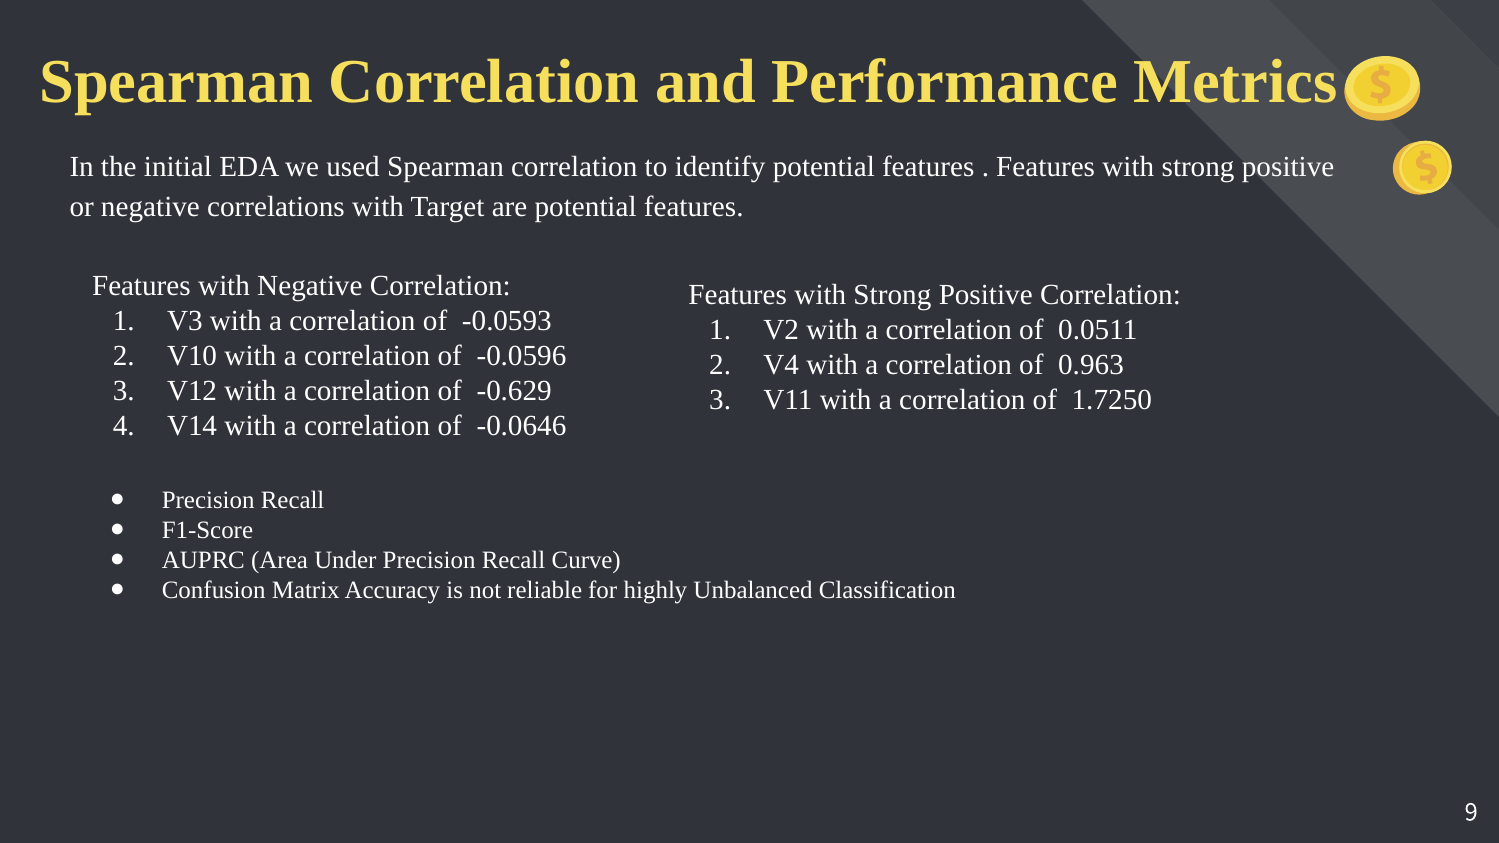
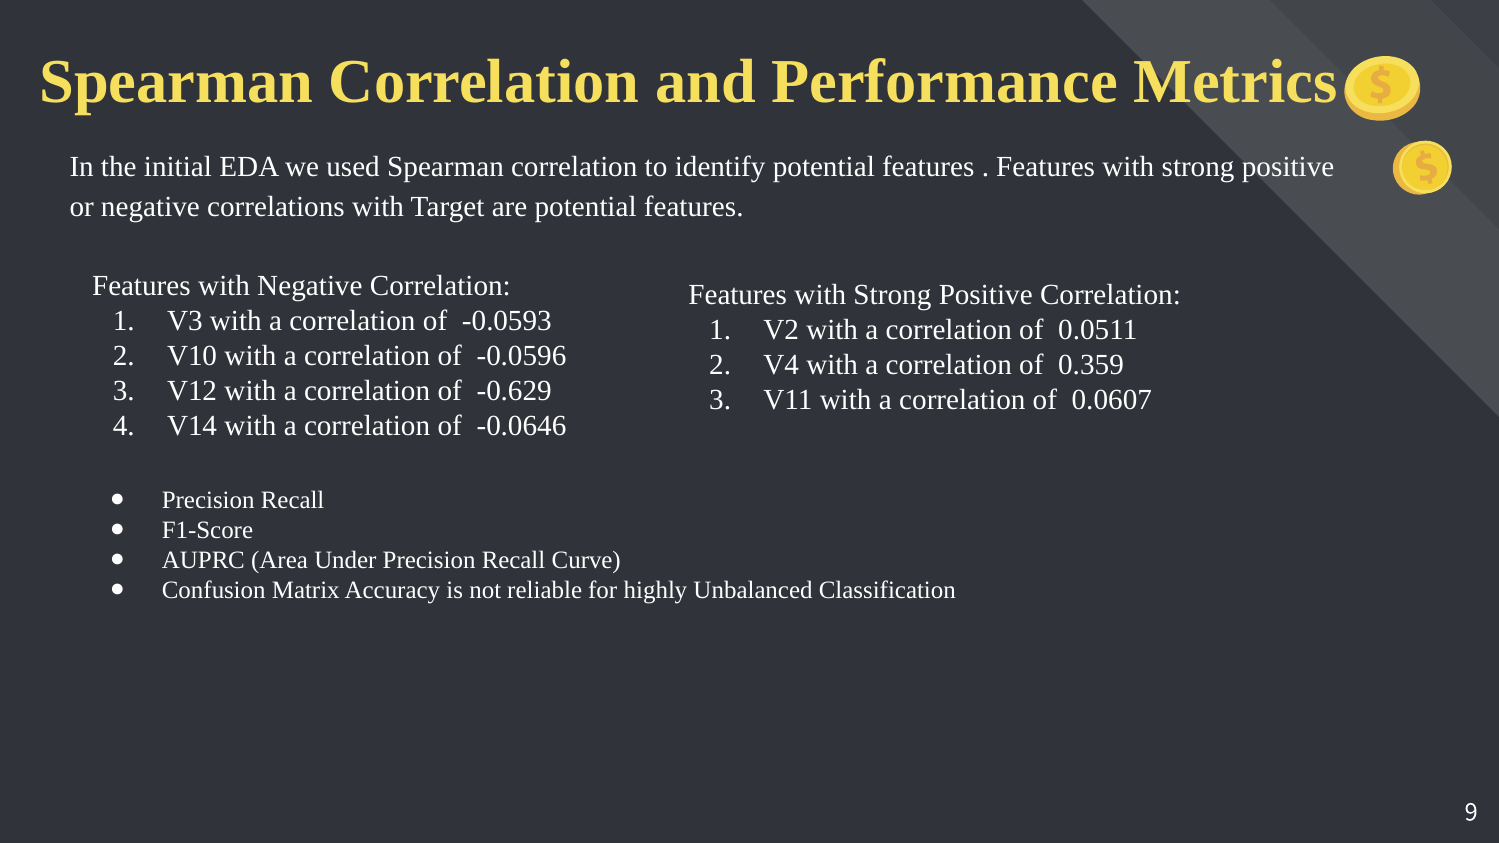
0.963: 0.963 -> 0.359 (1091, 365)
1.7250: 1.7250 -> 0.0607 (1112, 400)
